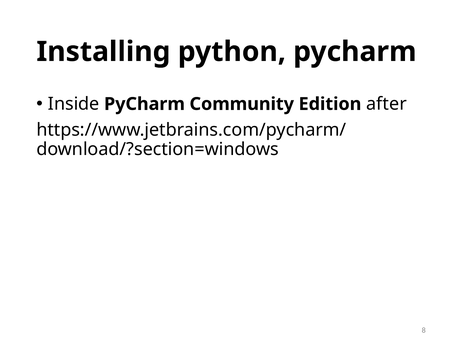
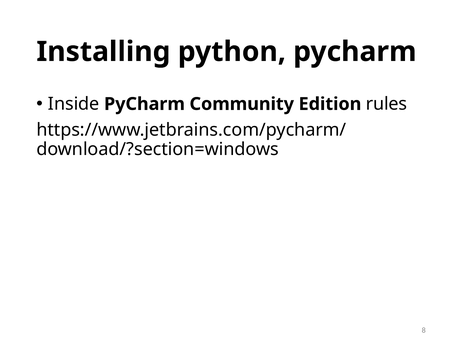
after: after -> rules (387, 104)
